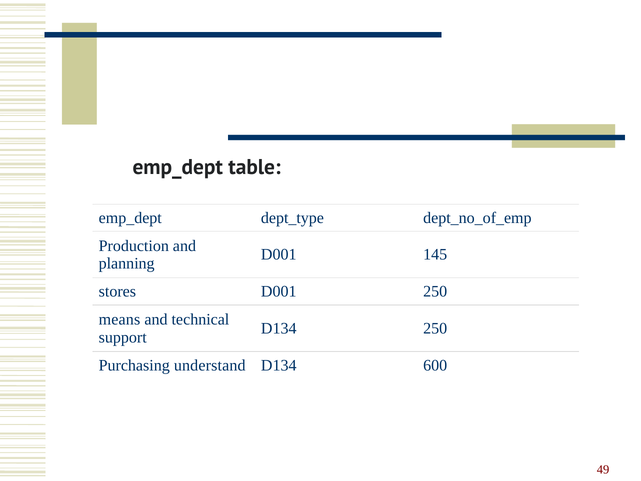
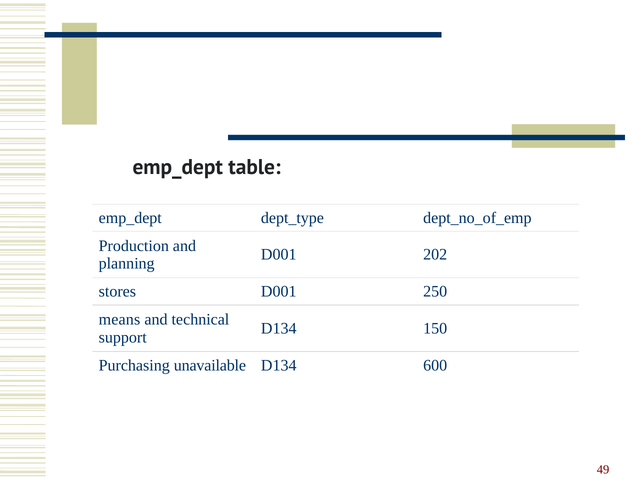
145: 145 -> 202 (435, 255)
D134 250: 250 -> 150 (435, 328)
understand: understand -> unavailable (210, 365)
